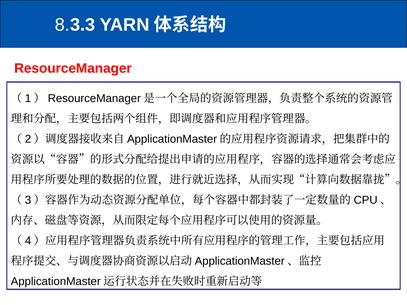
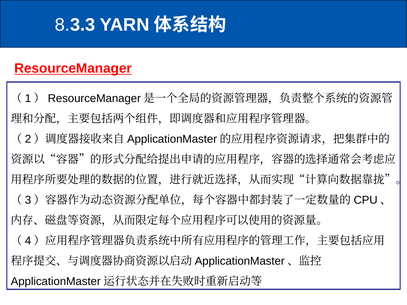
ResourceManager underline: none -> present (73, 69)
